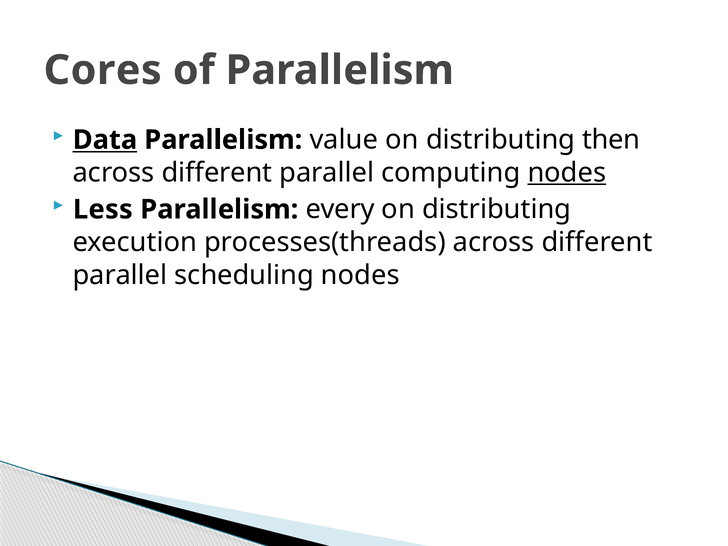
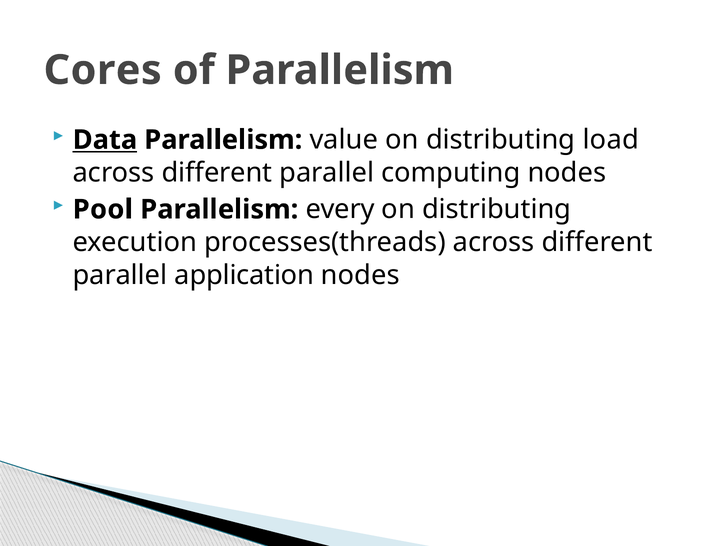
then: then -> load (611, 140)
nodes underline: present -> none (567, 173)
Less: Less -> Pool (103, 209)
scheduling: scheduling -> application (244, 275)
